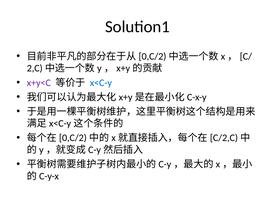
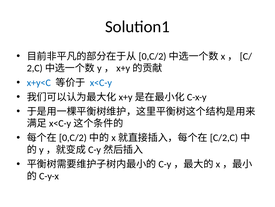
x+y<C colour: purple -> blue (39, 82)
